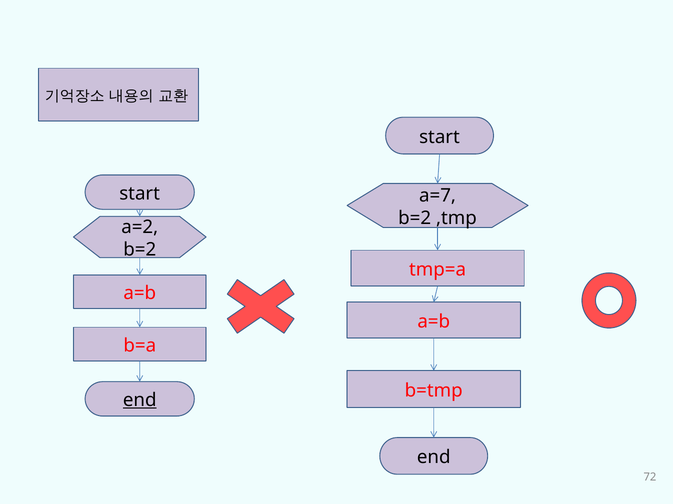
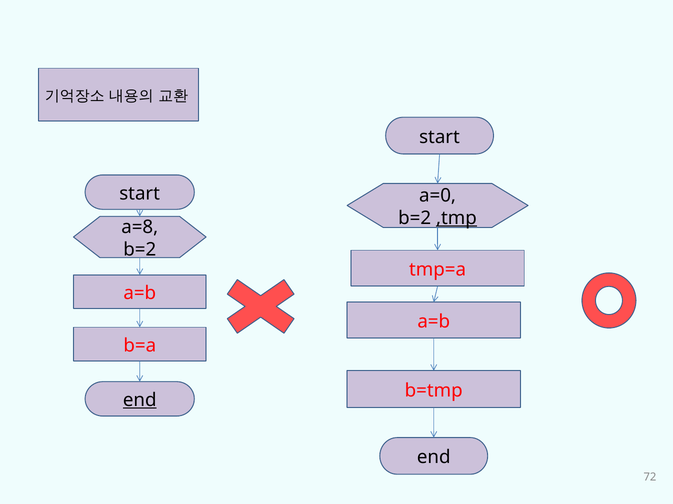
a=7: a=7 -> a=0 (438, 196)
,tmp underline: none -> present (456, 218)
a=2: a=2 -> a=8 (140, 227)
